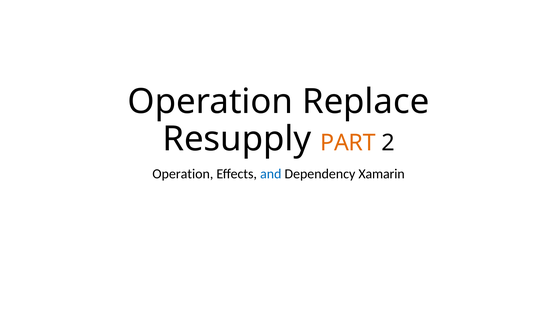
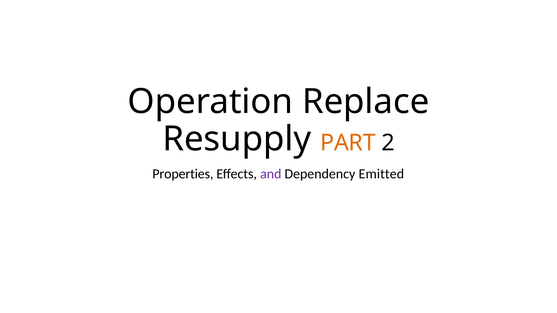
Operation: Operation -> Properties (183, 174)
and colour: blue -> purple (271, 174)
Xamarin: Xamarin -> Emitted (381, 174)
